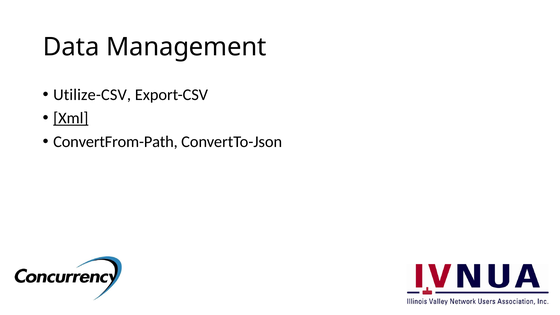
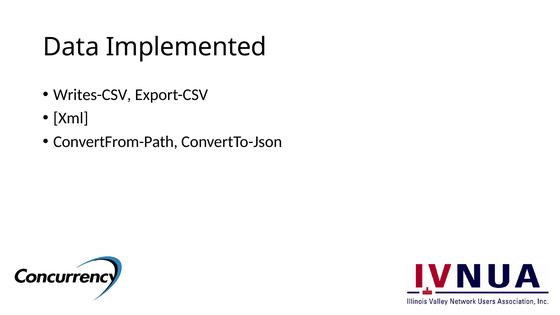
Management: Management -> Implemented (186, 47)
Utilize-CSV: Utilize-CSV -> Writes-CSV (92, 95)
Xml underline: present -> none (71, 118)
